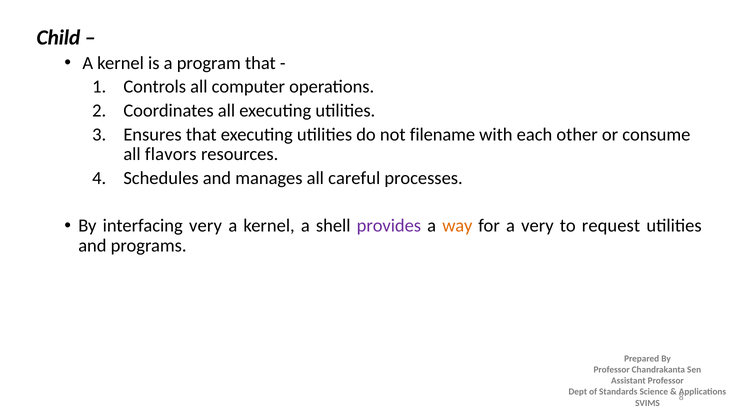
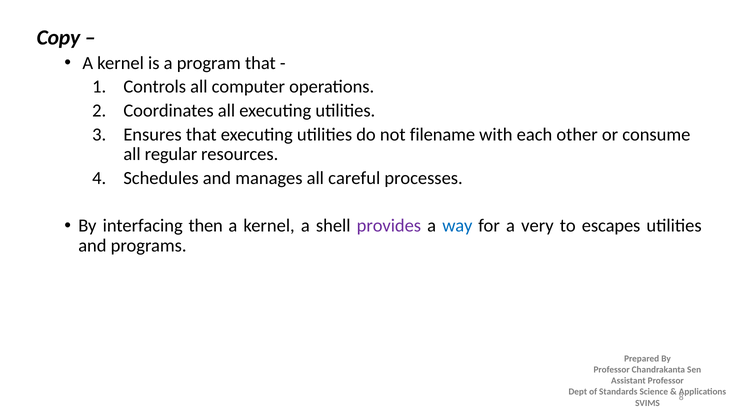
Child: Child -> Copy (58, 38)
flavors: flavors -> regular (171, 154)
interfacing very: very -> then (206, 226)
way colour: orange -> blue (457, 226)
request: request -> escapes (611, 226)
